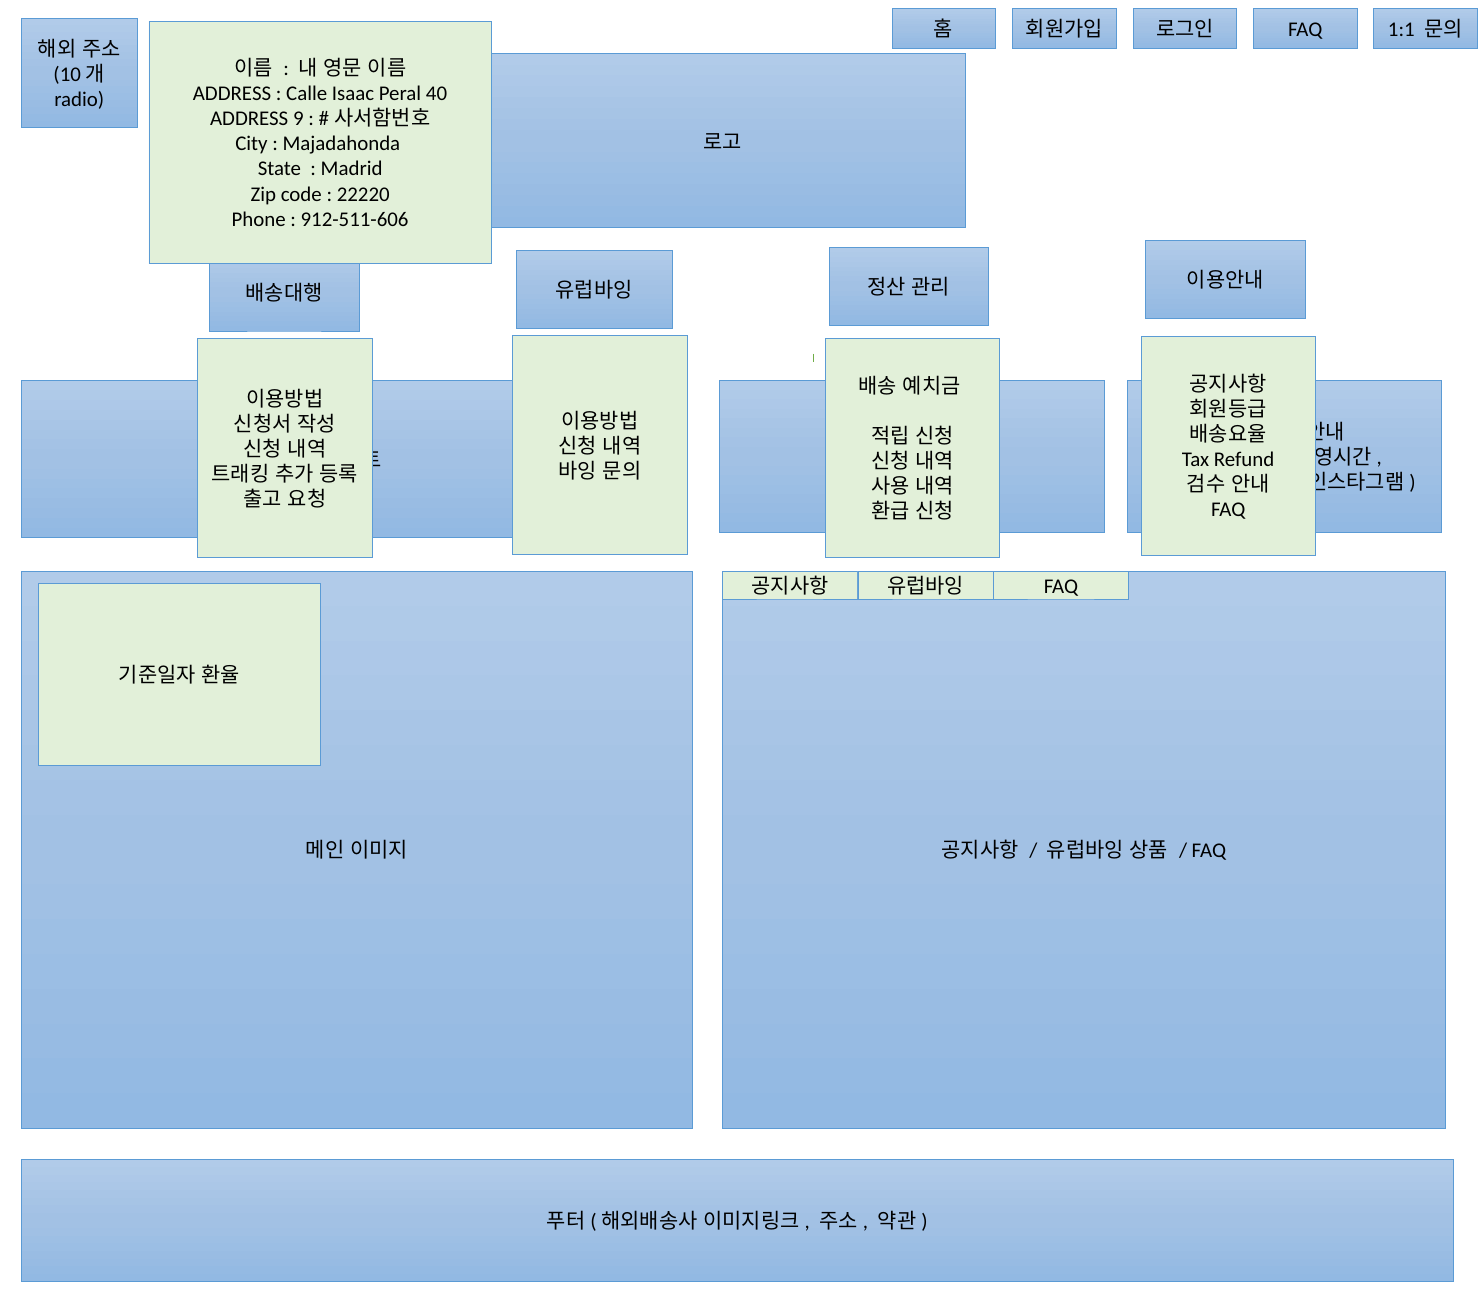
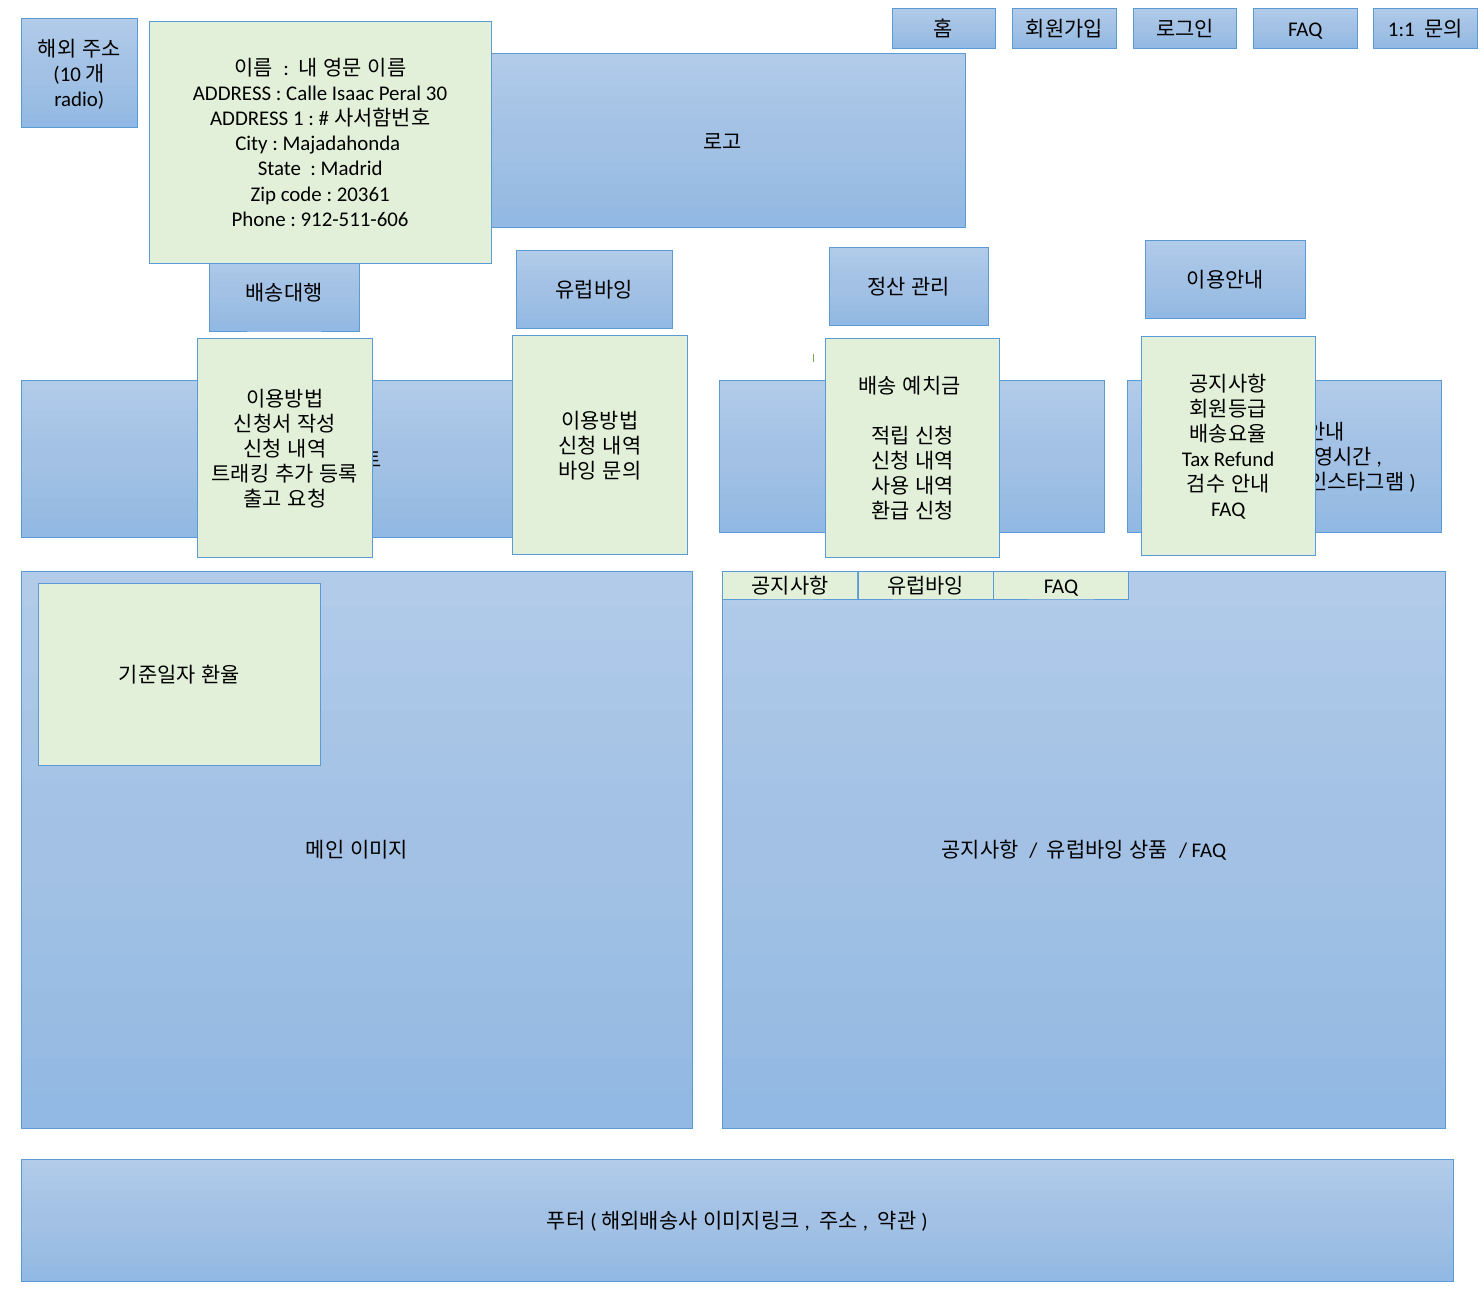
40: 40 -> 30 (437, 94)
9: 9 -> 1 (298, 119)
22220: 22220 -> 20361 (363, 194)
